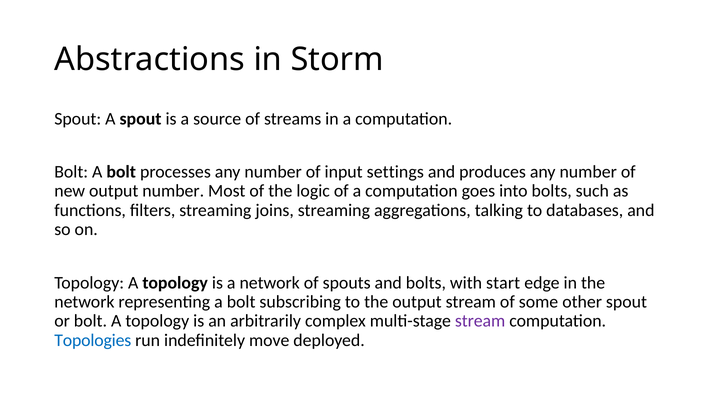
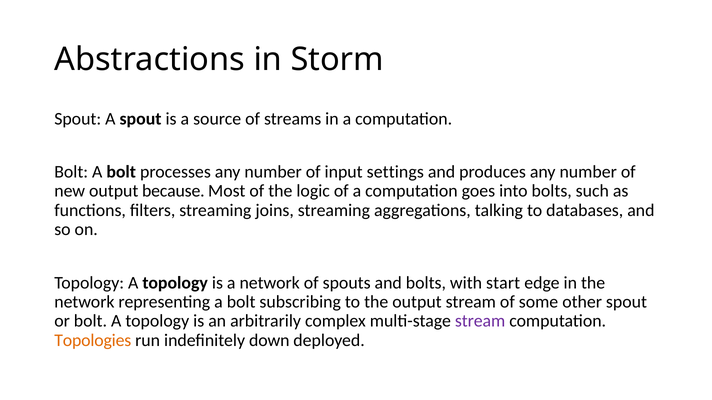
output number: number -> because (173, 191)
Topologies colour: blue -> orange (93, 341)
move: move -> down (269, 341)
